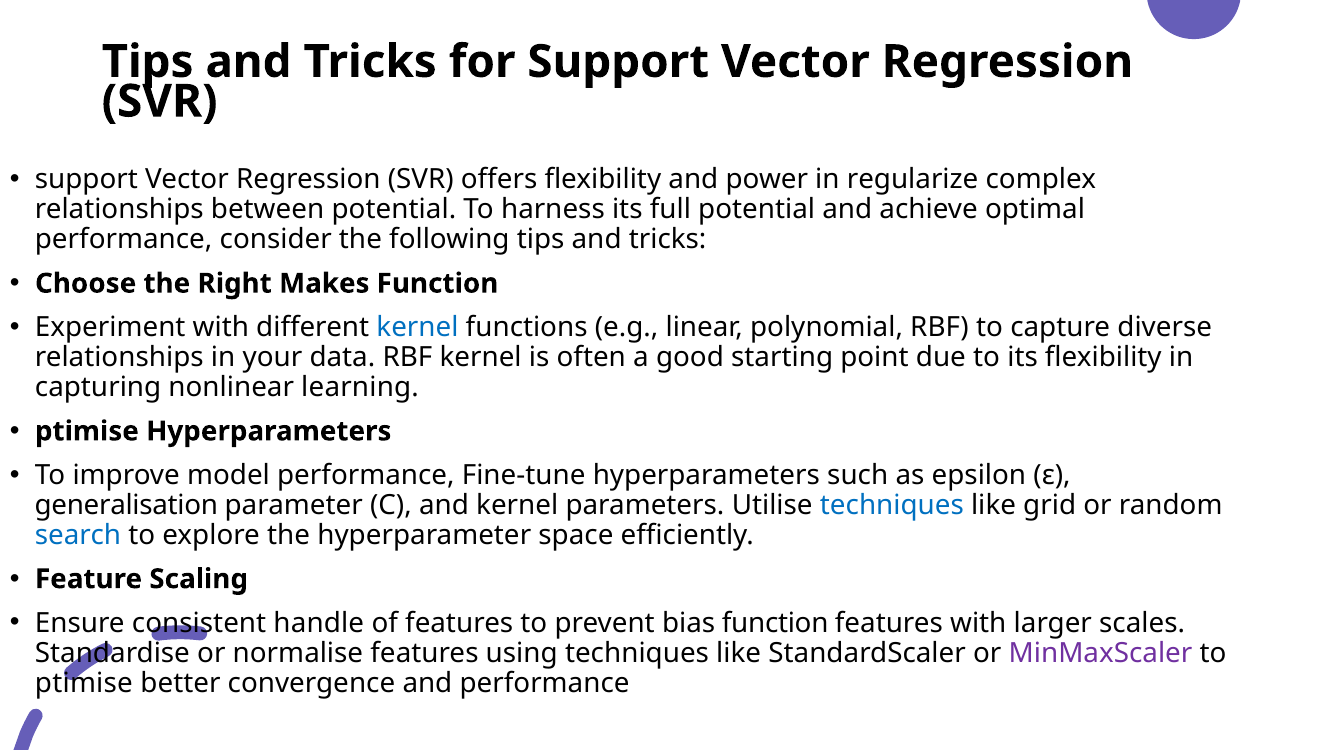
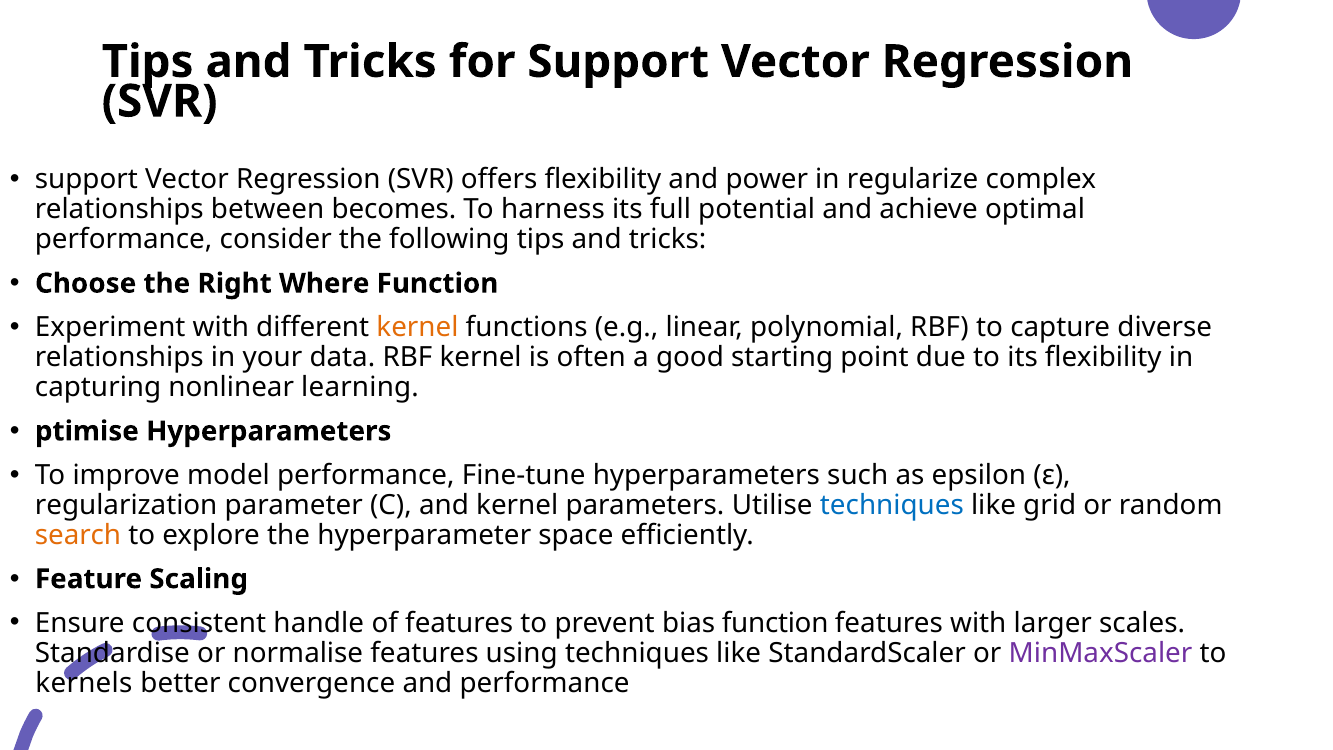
between potential: potential -> becomes (394, 210)
Makes: Makes -> Where (324, 283)
kernel colour: blue -> orange (417, 327)
generalisation: generalisation -> regularization (126, 505)
search colour: blue -> orange (78, 535)
ptimise: ptimise -> kernels (84, 683)
